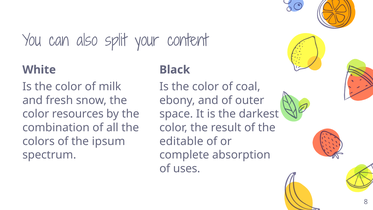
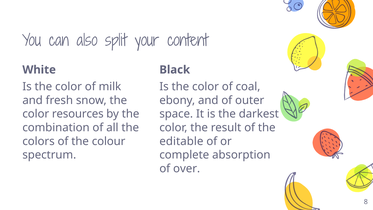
ipsum: ipsum -> colour (109, 141)
uses: uses -> over (187, 169)
